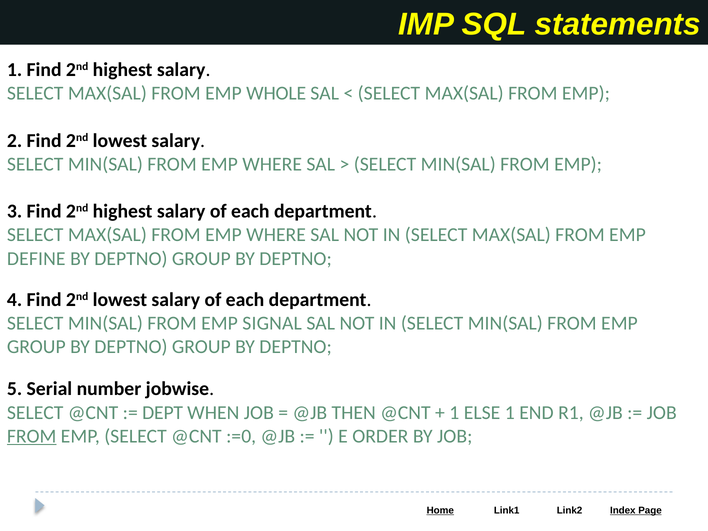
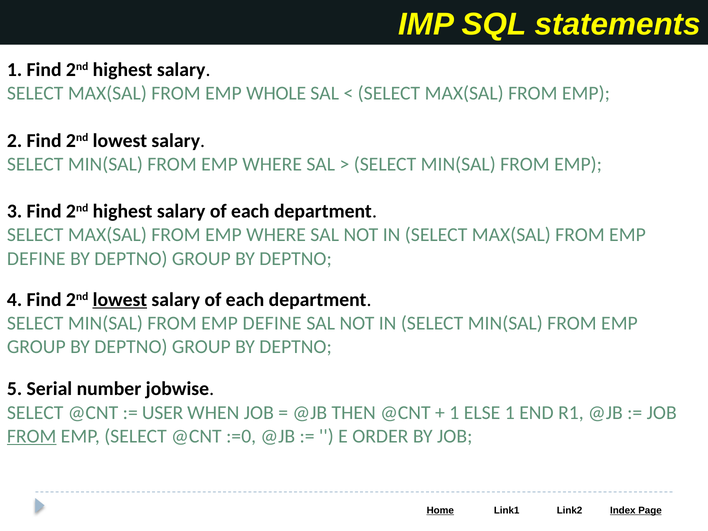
lowest underline: none -> present (120, 300)
MIN(SAL FROM EMP SIGNAL: SIGNAL -> DEFINE (272, 323)
DEPT: DEPT -> USER (163, 413)
